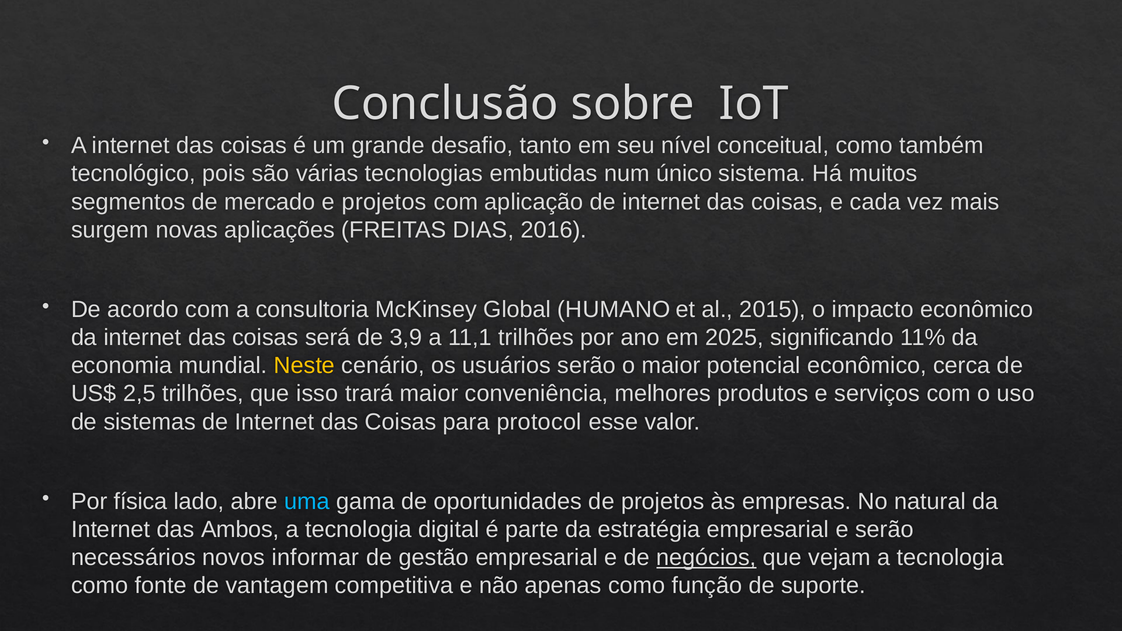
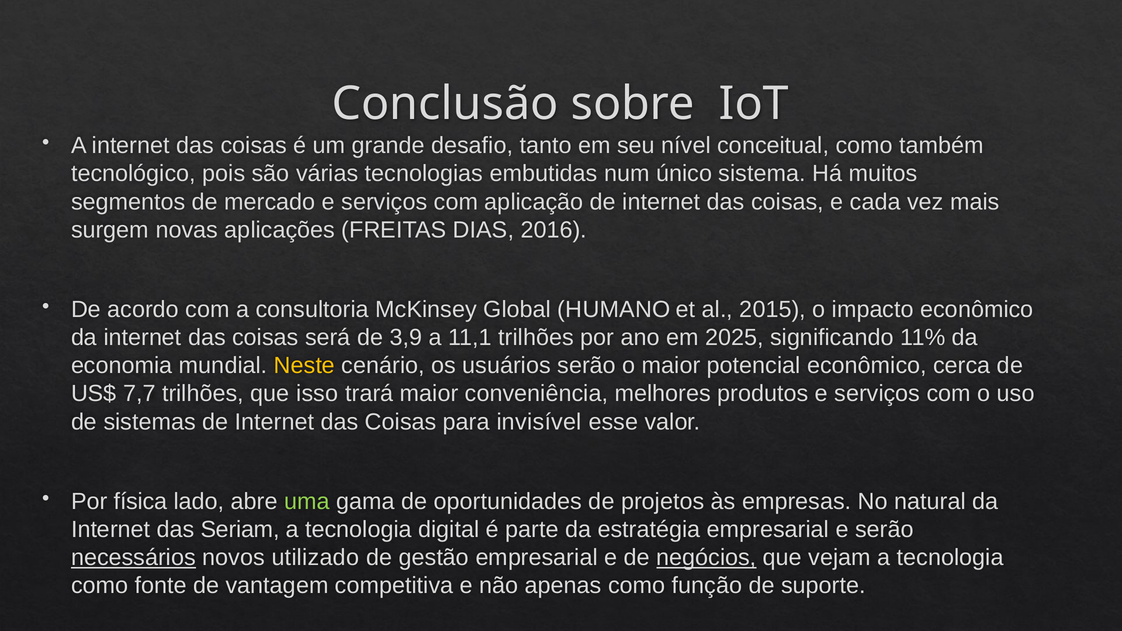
mercado e projetos: projetos -> serviços (384, 202)
2,5: 2,5 -> 7,7 (139, 394)
protocol: protocol -> invisível (539, 422)
uma colour: light blue -> light green (307, 501)
Ambos: Ambos -> Seriam (240, 530)
necessários underline: none -> present (133, 558)
informar: informar -> utilizado (315, 558)
